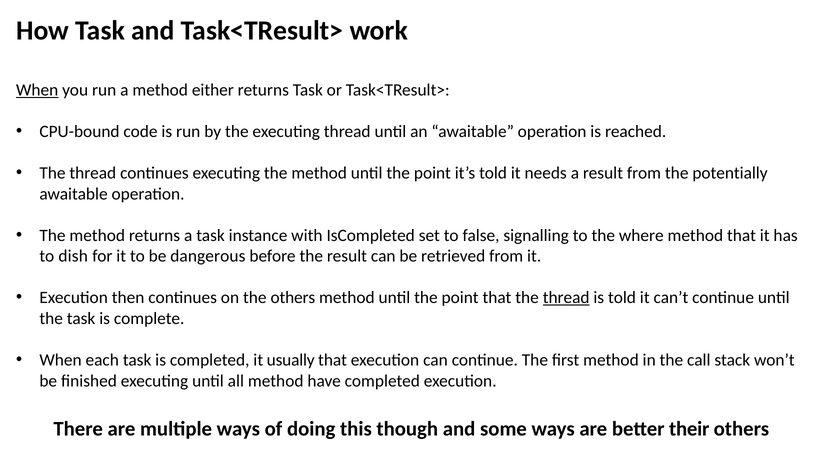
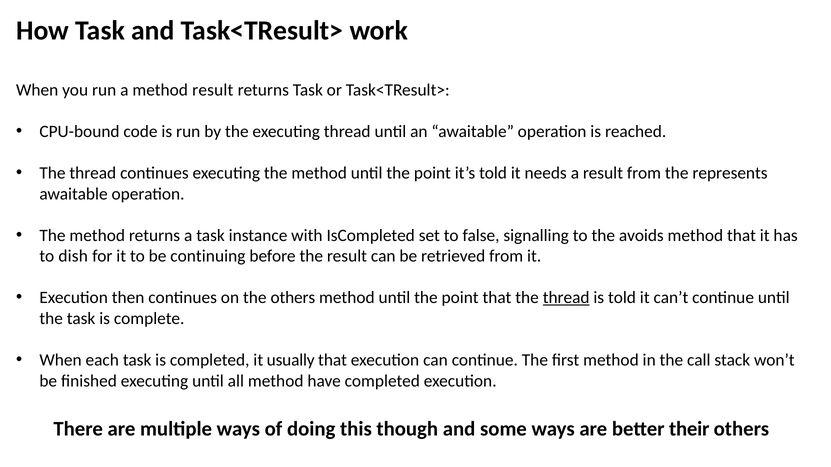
When underline: present -> none (37, 90)
method either: either -> result (213, 90)
potentially: potentially -> represents (730, 173)
where: where -> avoids (641, 236)
dangerous: dangerous -> continuing (208, 256)
